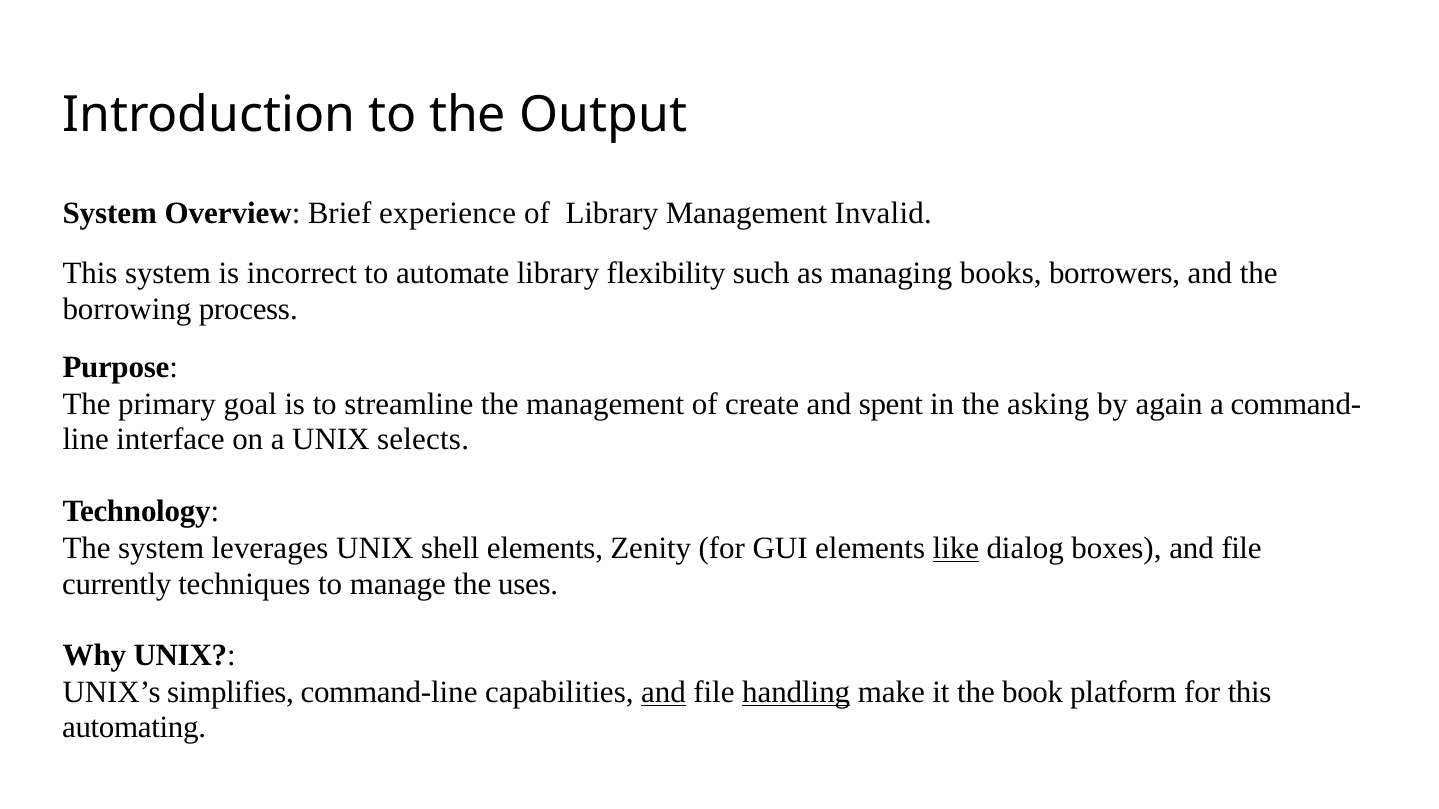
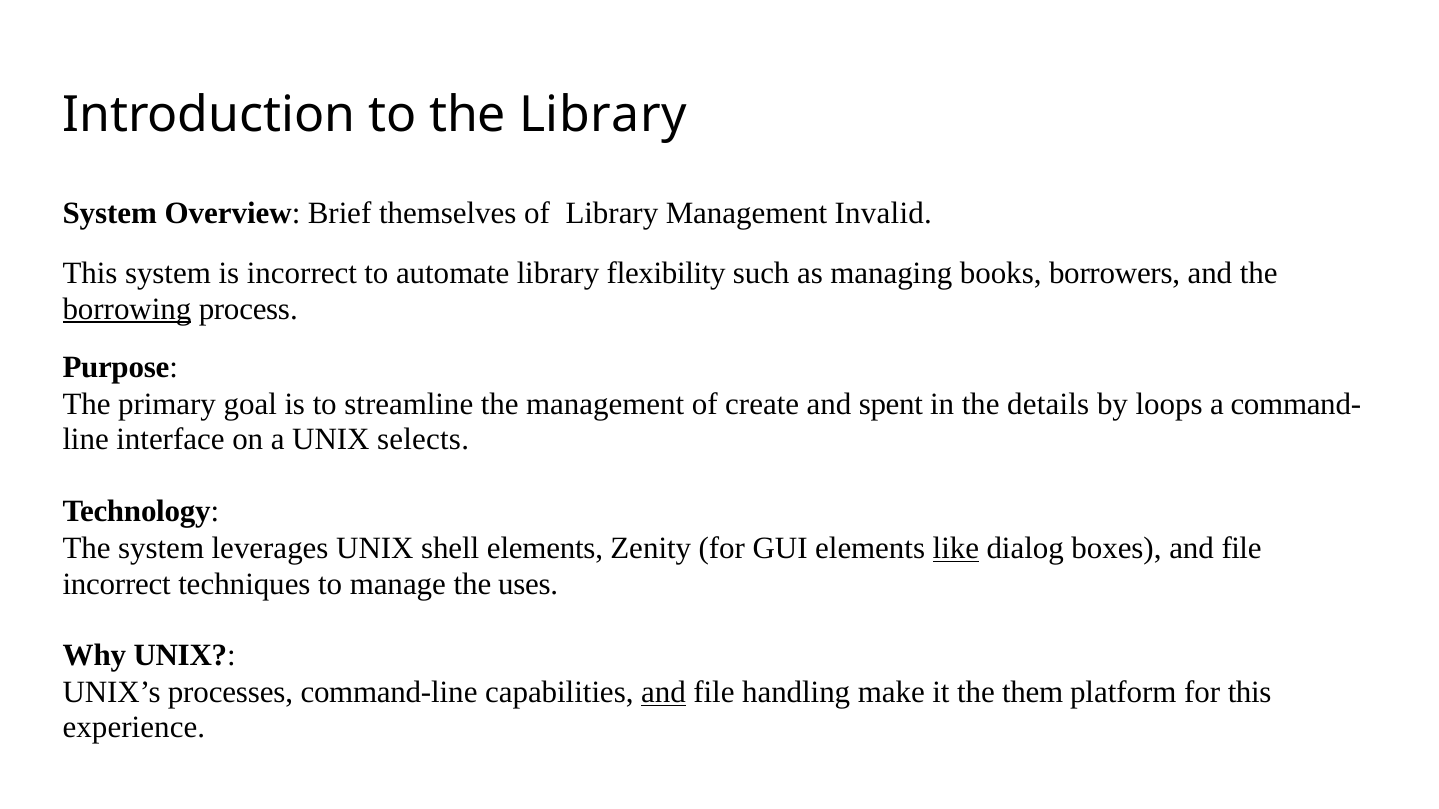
the Output: Output -> Library (603, 115)
experience: experience -> themselves (448, 213)
borrowing underline: none -> present (127, 309)
asking: asking -> details (1048, 404)
again: again -> loops (1169, 404)
currently: currently -> incorrect (117, 584)
simplifies: simplifies -> processes (230, 693)
handling underline: present -> none (796, 693)
book: book -> them (1033, 693)
automating: automating -> experience (134, 728)
